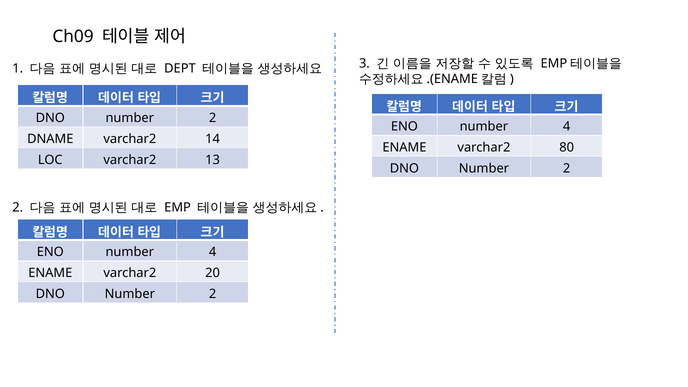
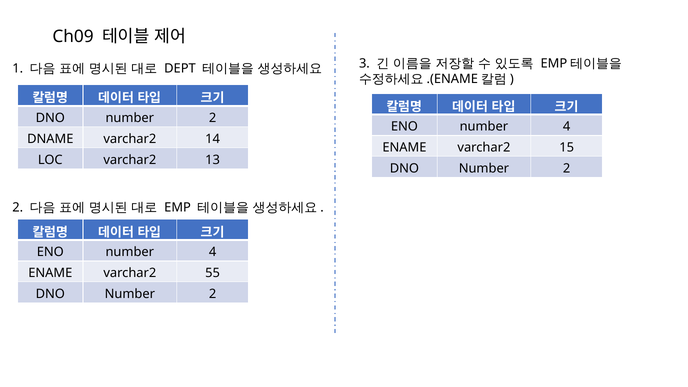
80: 80 -> 15 (567, 148)
20: 20 -> 55 (213, 273)
